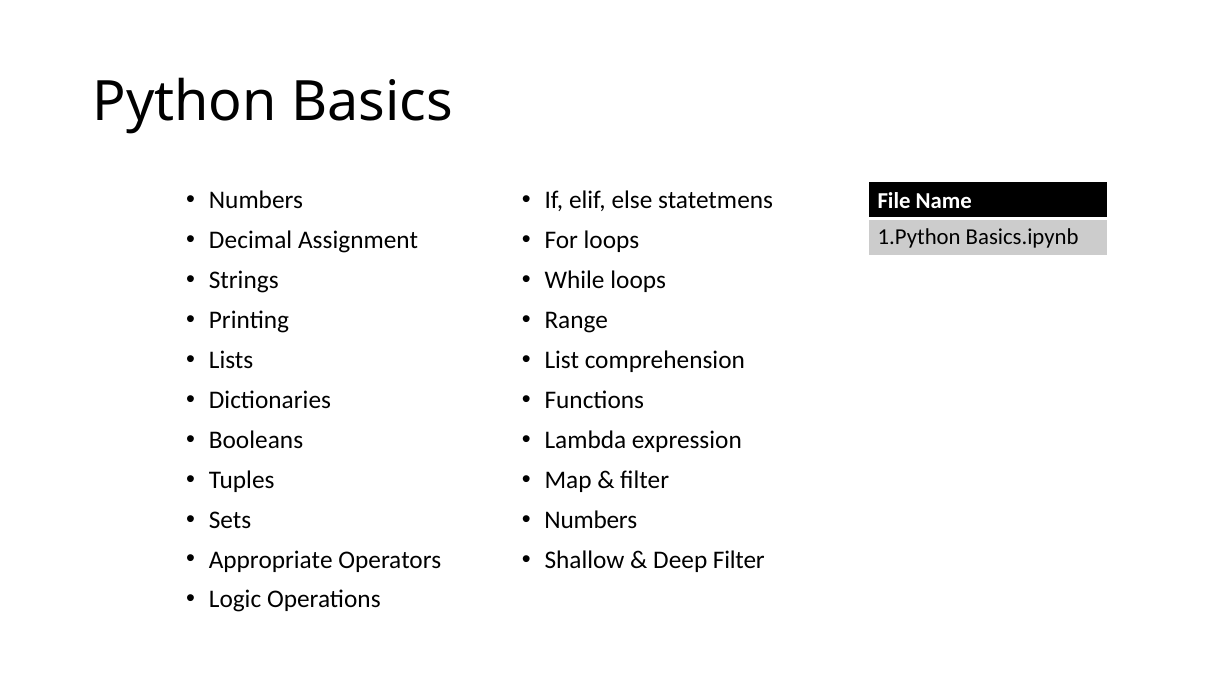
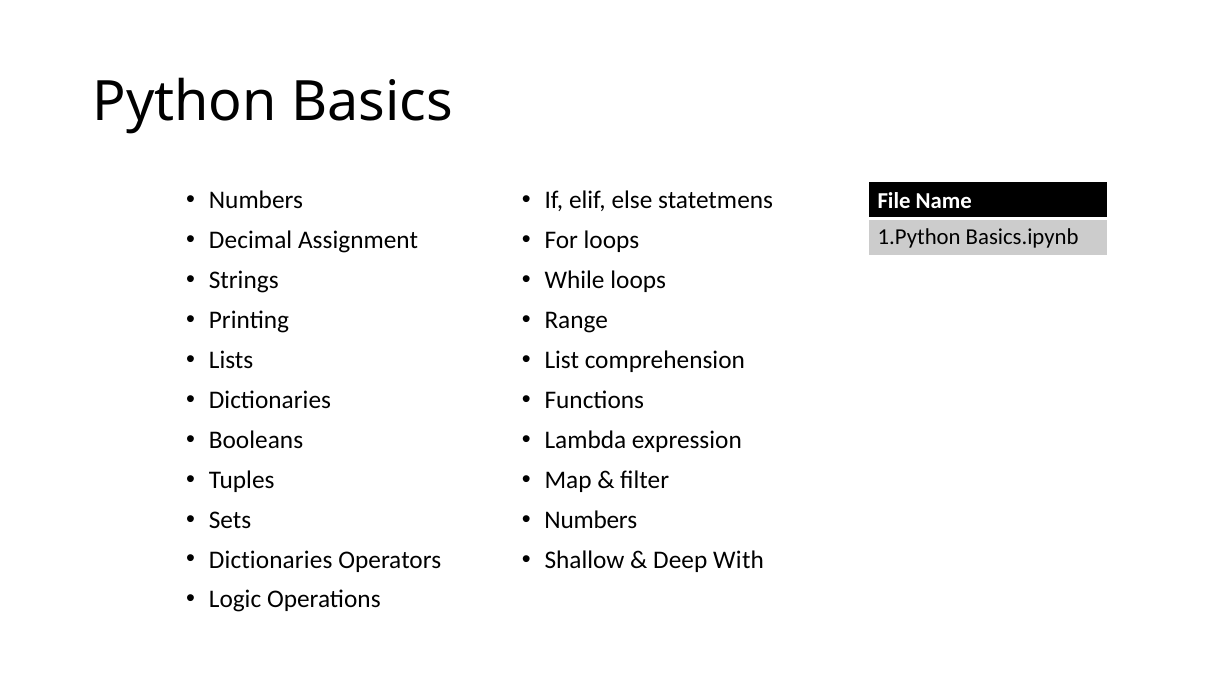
Appropriate: Appropriate -> Dictionaries (271, 560)
Deep Filter: Filter -> With (739, 560)
